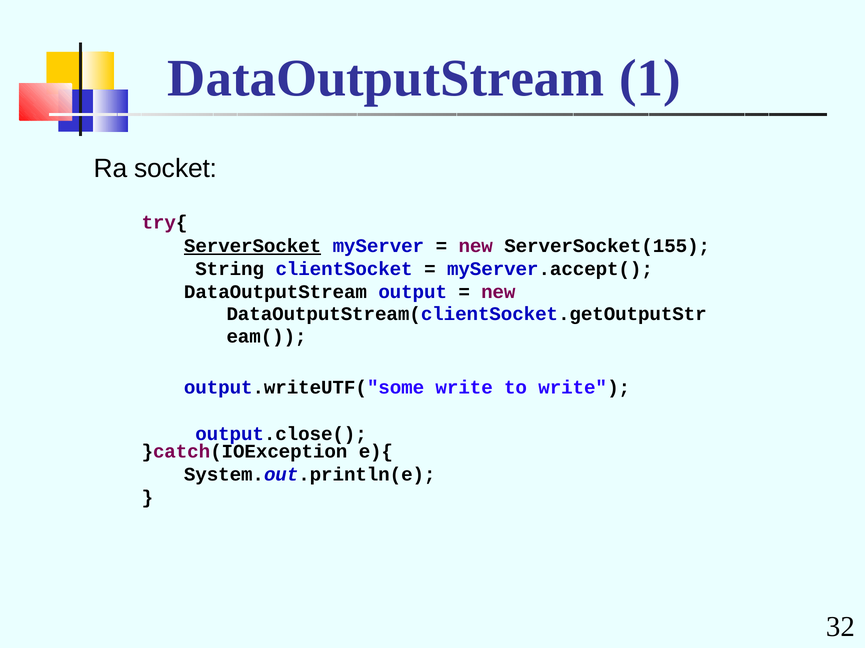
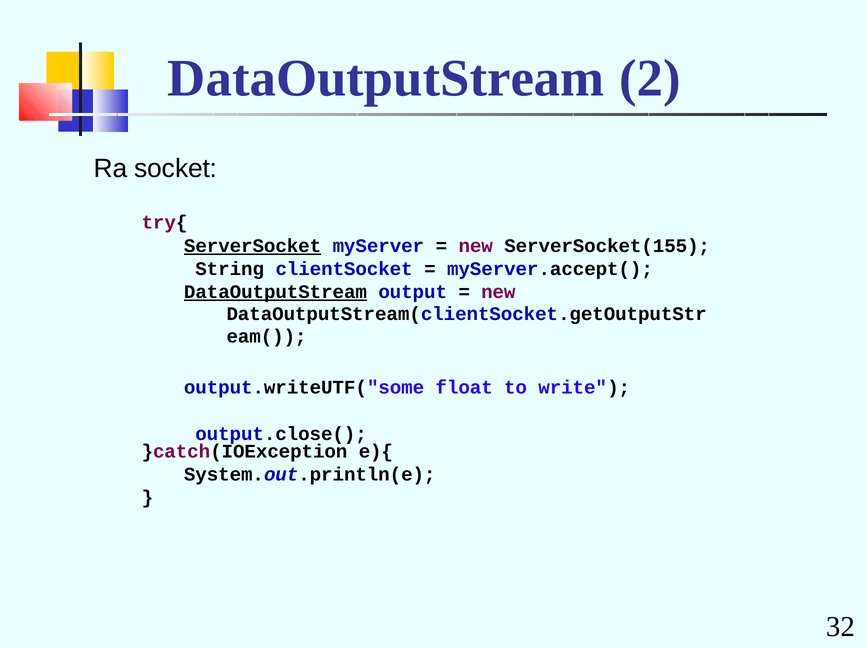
1: 1 -> 2 (650, 78)
DataOutputStream underline: none -> present (275, 292)
output.writeUTF("some write: write -> float (464, 388)
